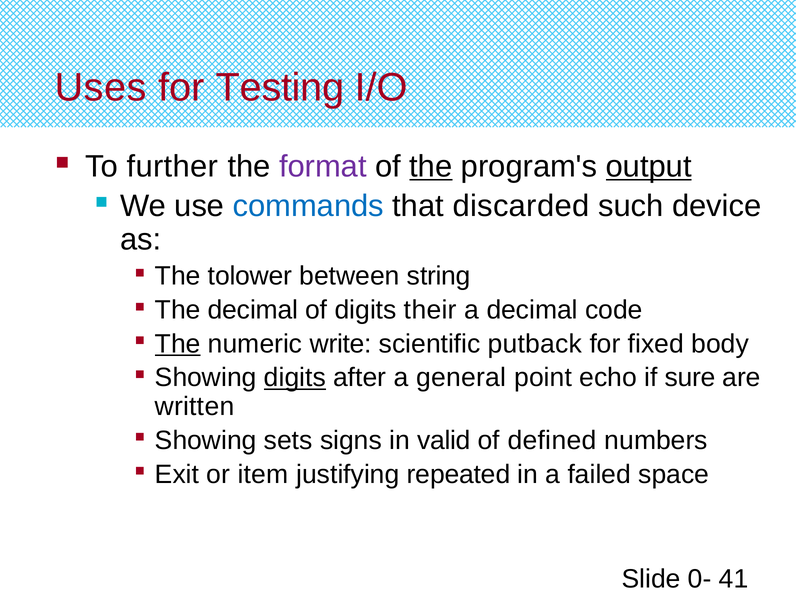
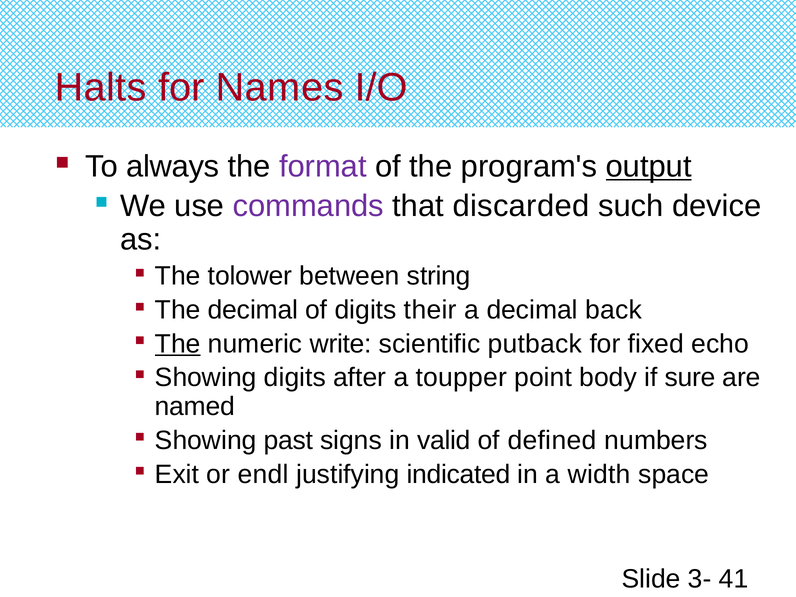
Uses: Uses -> Halts (101, 88)
Testing: Testing -> Names (280, 88)
further: further -> always (173, 166)
the underline: present -> none (431, 166)
commands colour: blue -> purple (308, 206)
code: code -> back (614, 310)
body: body -> echo (720, 344)
digits underline: present -> none (295, 378)
general: general -> toupper (461, 378)
echo: echo -> body (608, 378)
written: written -> named (195, 406)
sets: sets -> past (288, 440)
item: item -> endl (263, 474)
repeated: repeated -> indicated (459, 474)
failed: failed -> width (599, 474)
0-: 0- -> 3- (700, 579)
